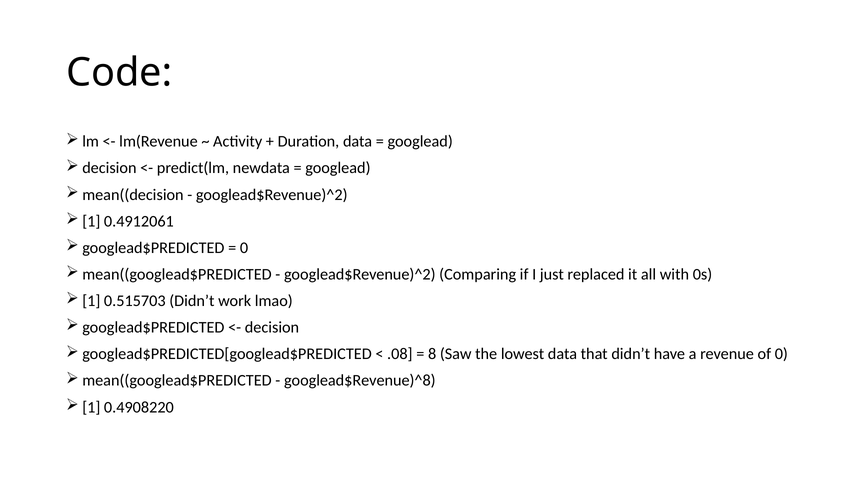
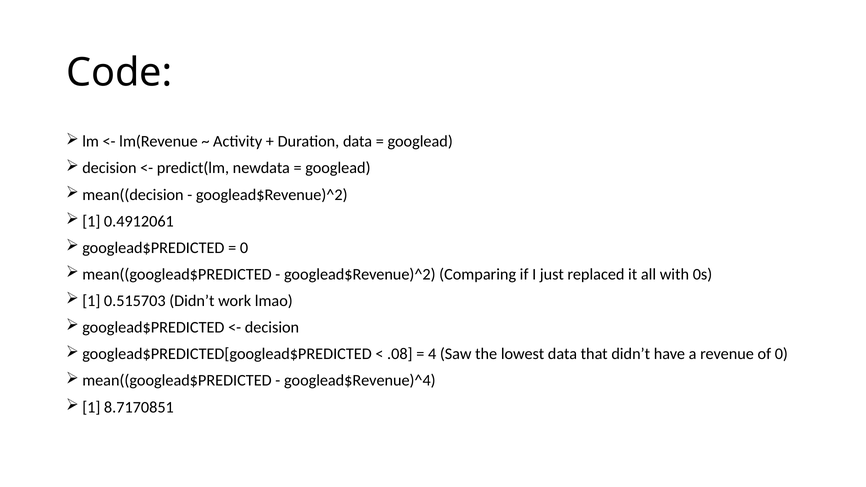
8: 8 -> 4 (432, 354)
googlead$Revenue)^8: googlead$Revenue)^8 -> googlead$Revenue)^4 (360, 381)
0.4908220: 0.4908220 -> 8.7170851 (139, 407)
